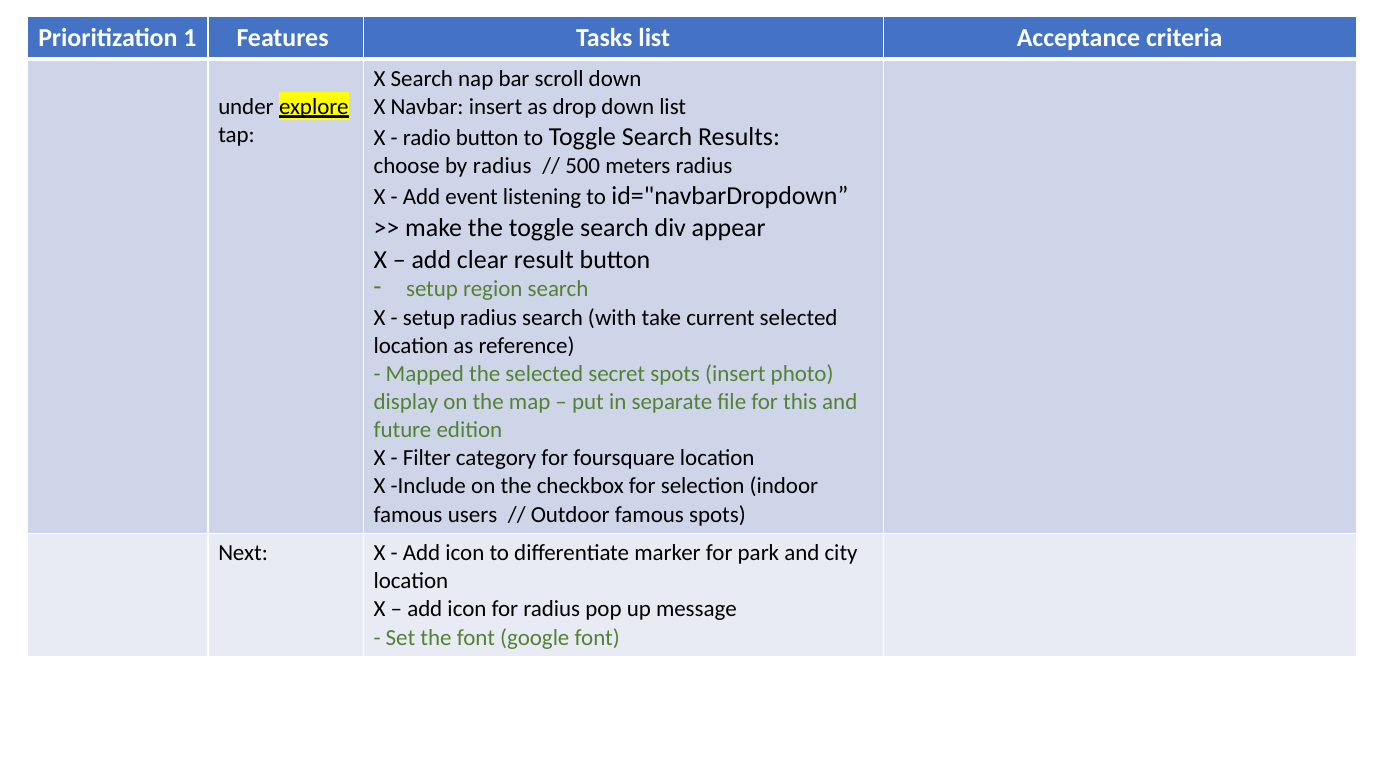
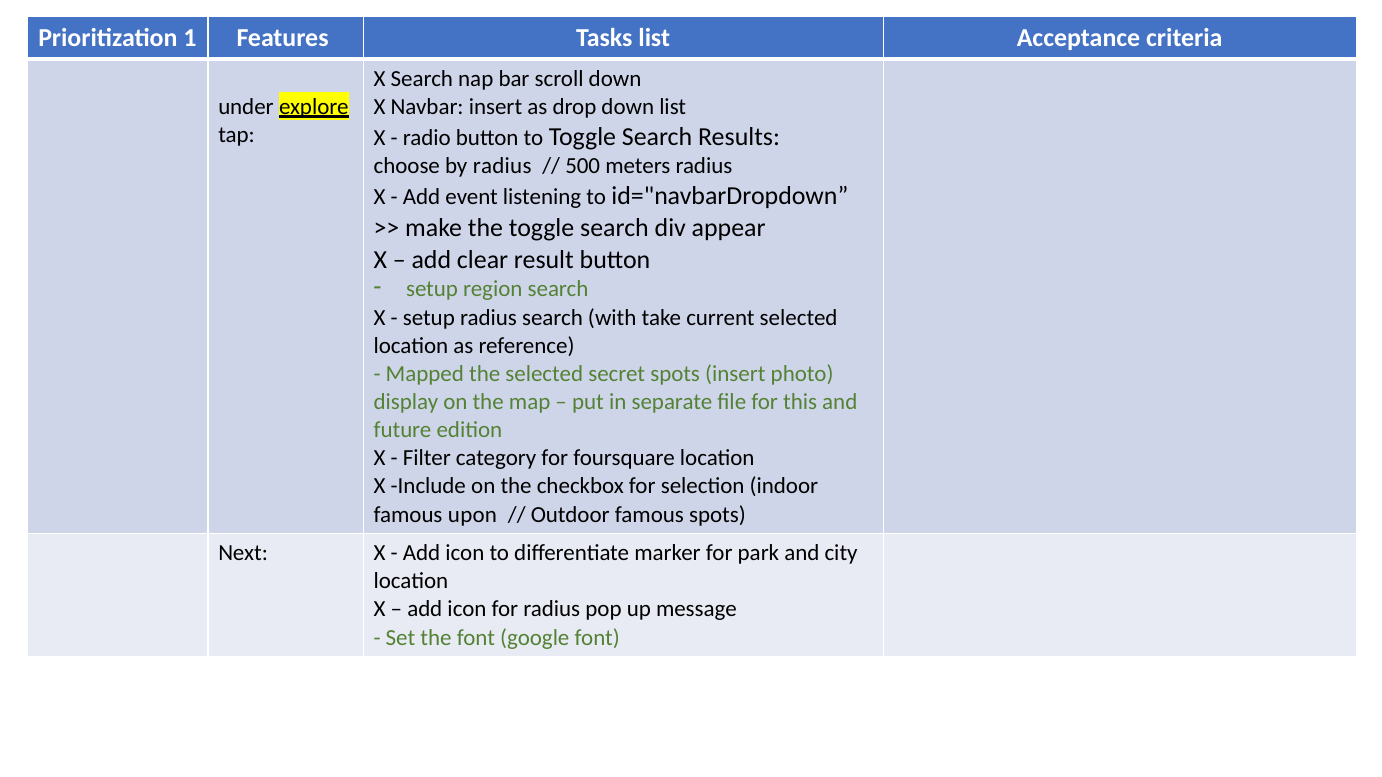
users: users -> upon (472, 515)
